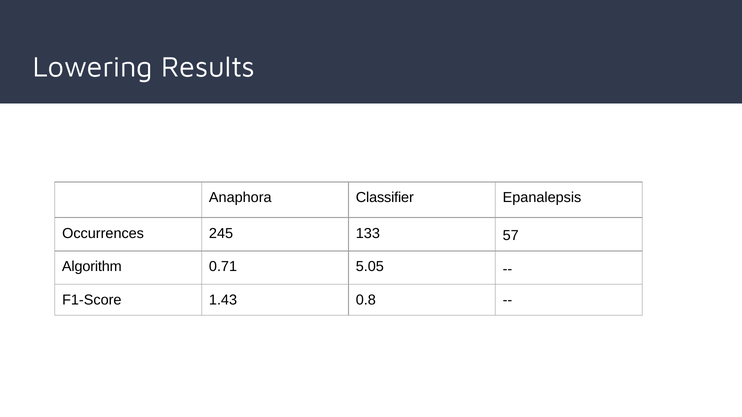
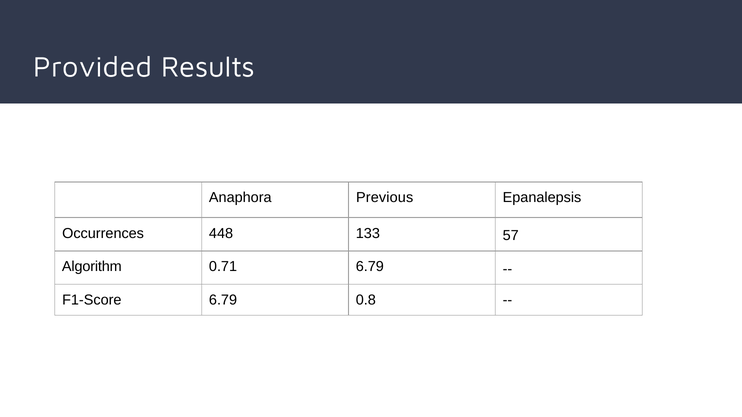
Lowering: Lowering -> Provided (93, 67)
Classifier: Classifier -> Previous (385, 198)
245: 245 -> 448 (221, 233)
0.71 5.05: 5.05 -> 6.79 (370, 267)
F1-Score 1.43: 1.43 -> 6.79 (223, 300)
